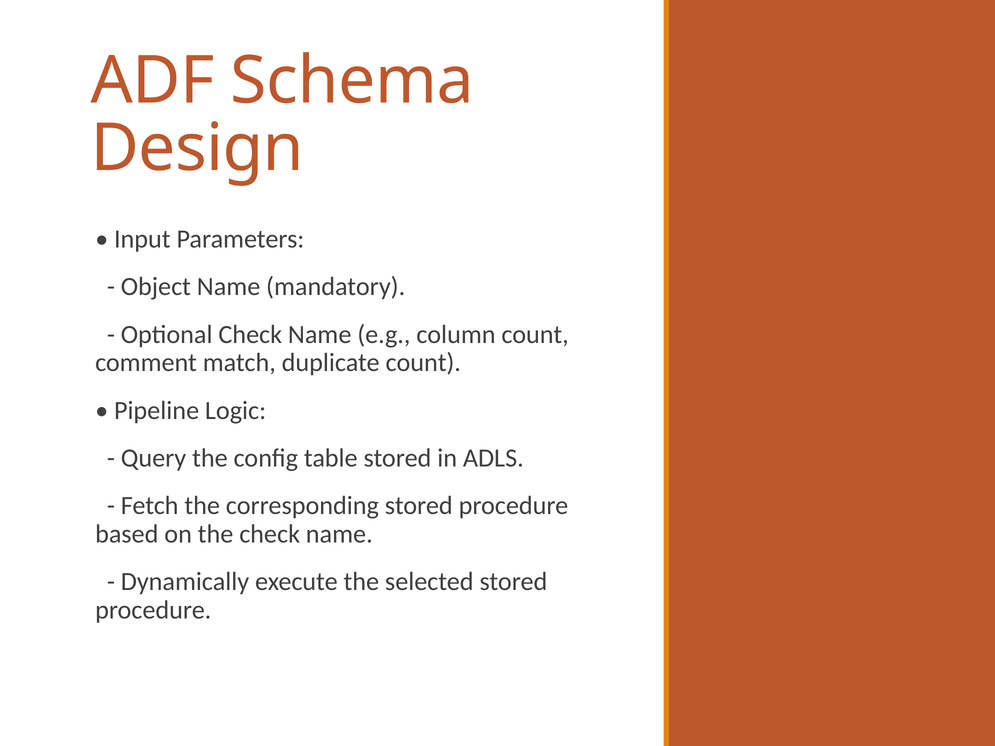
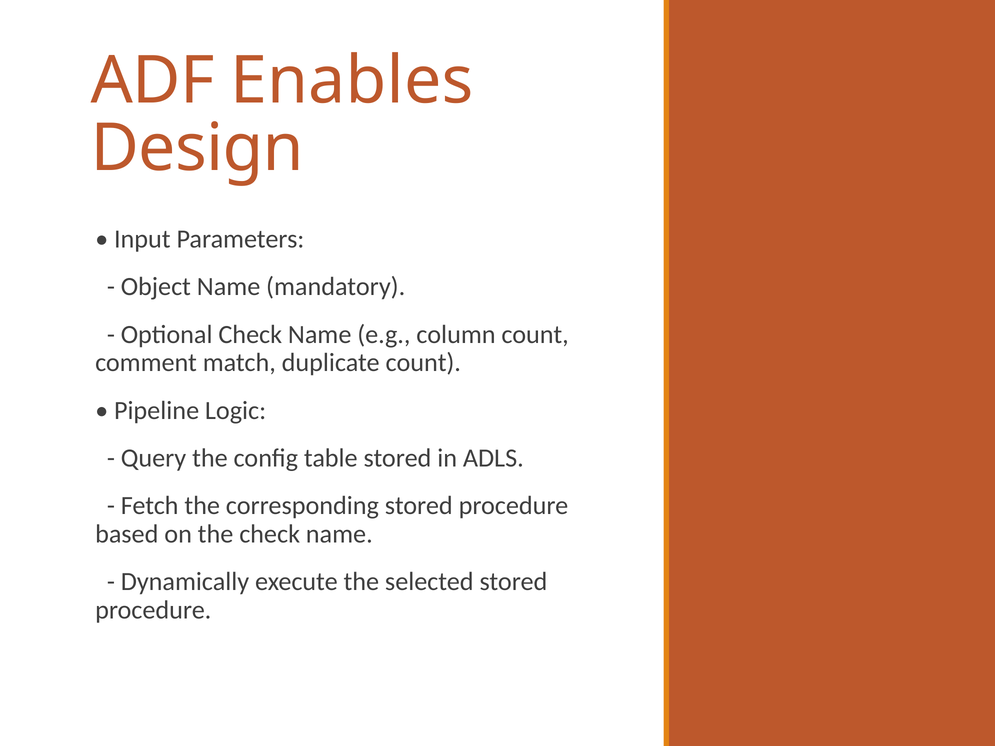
Schema: Schema -> Enables (352, 81)
